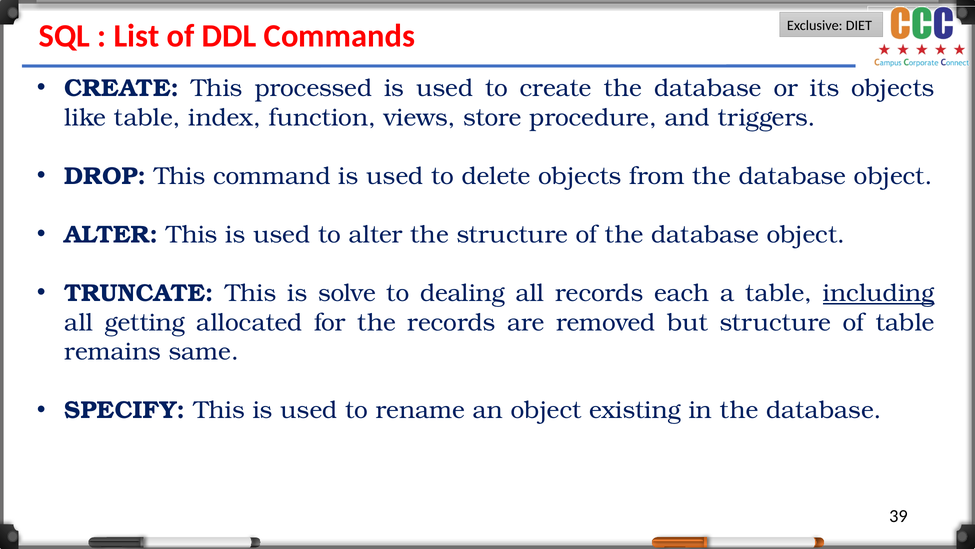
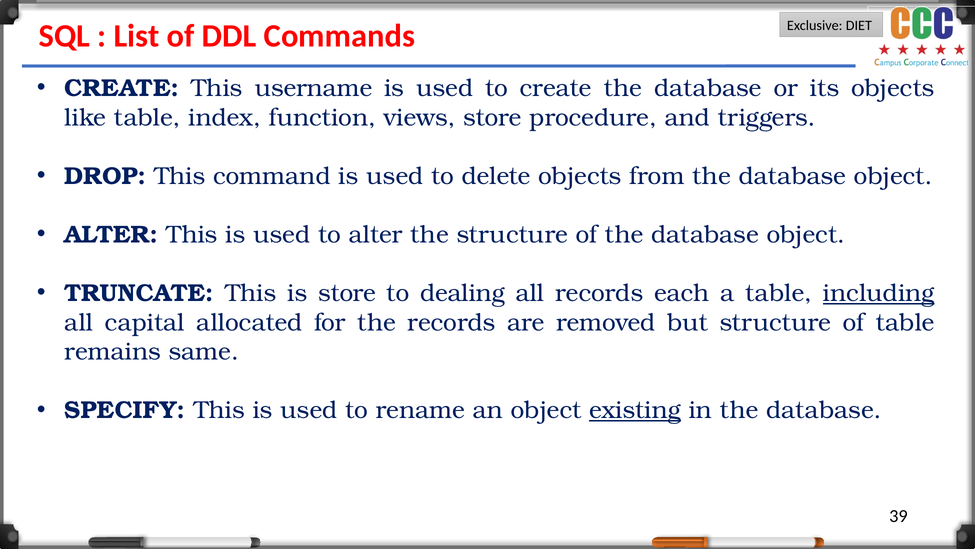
processed: processed -> username (313, 88)
is solve: solve -> store (347, 293)
getting: getting -> capital (145, 322)
existing underline: none -> present (635, 410)
